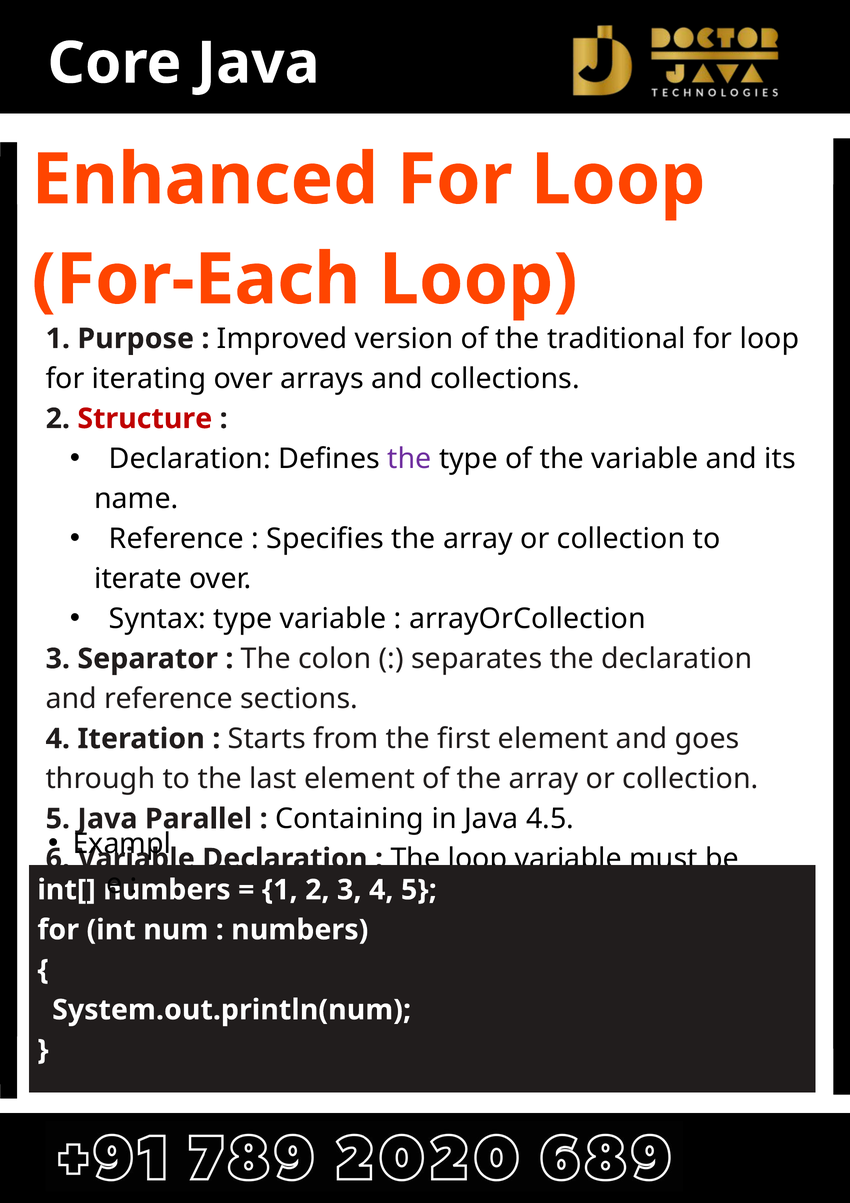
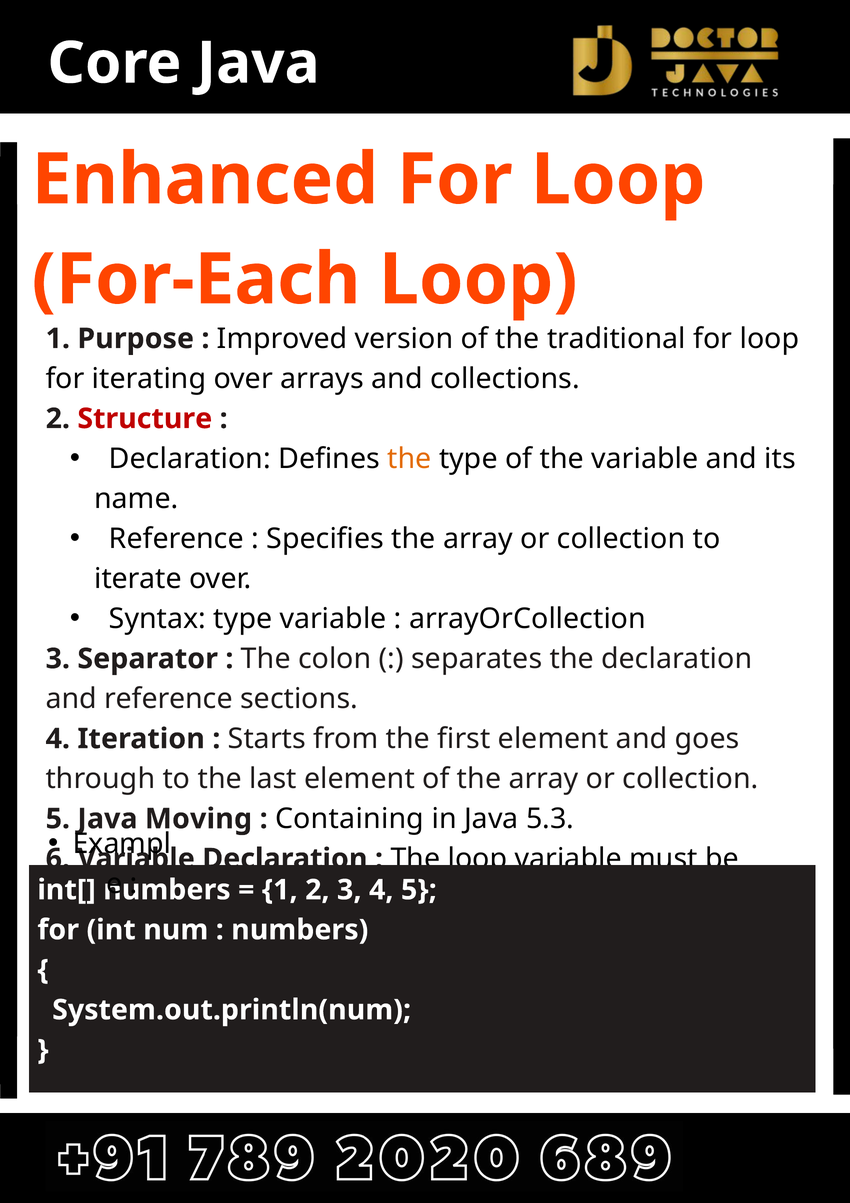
the colour: purple -> orange (409, 459)
Parallel: Parallel -> Moving (198, 819)
4.5: 4.5 -> 5.3 (550, 819)
